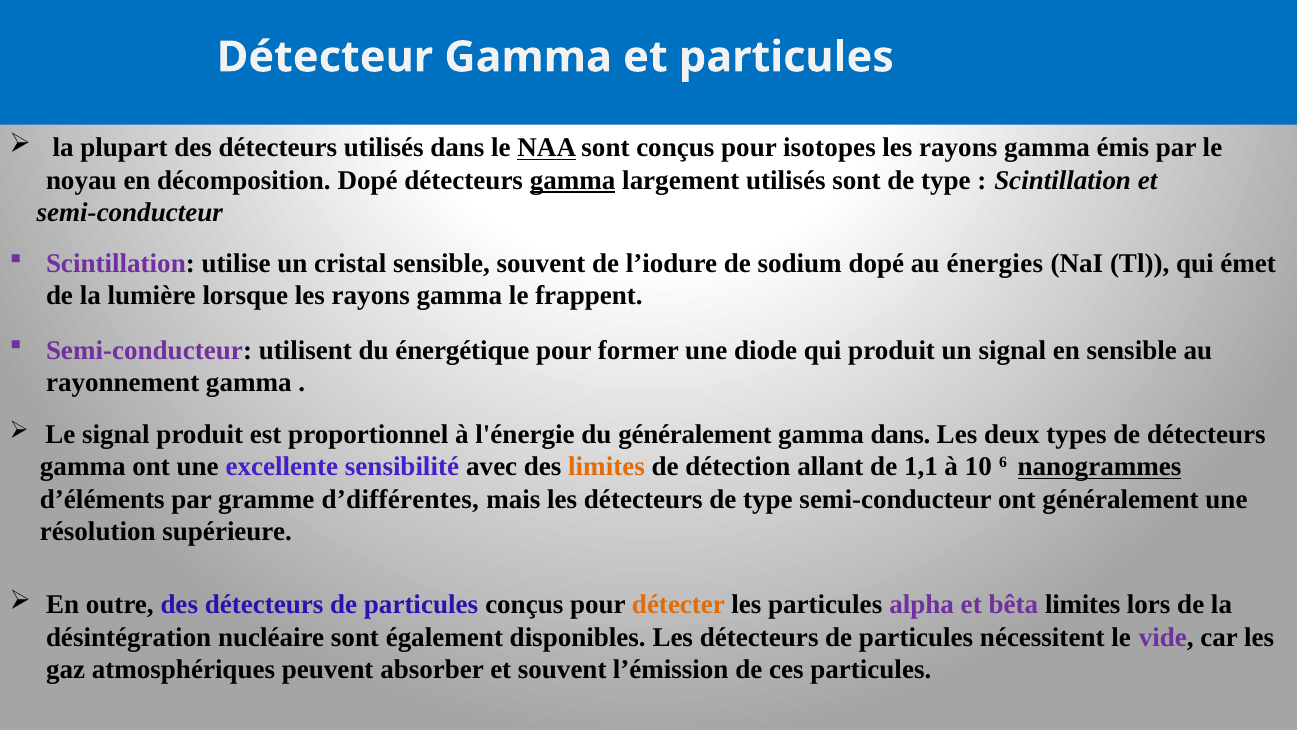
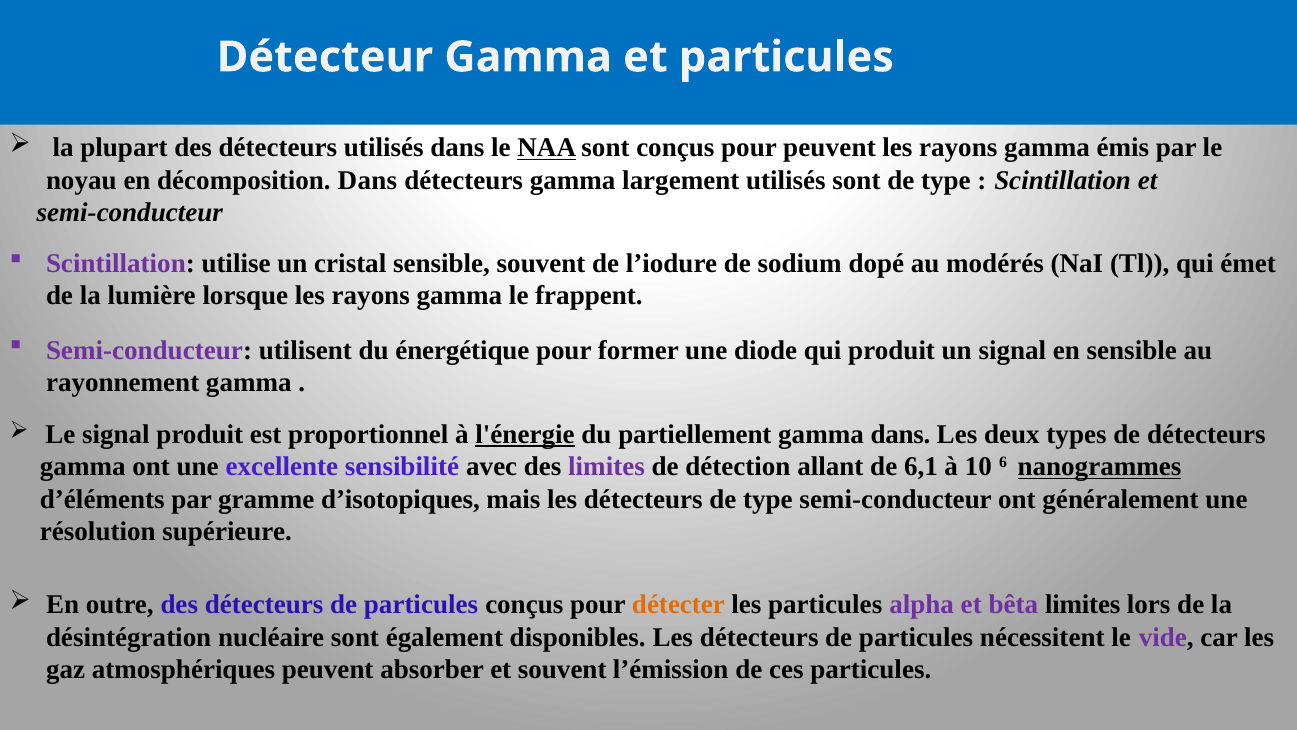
pour isotopes: isotopes -> peuvent (829, 148)
décomposition Dopé: Dopé -> Dans (367, 180)
gamma underline: present -> none (573, 180)
énergies: énergies -> modérés (995, 263)
l'énergie underline: none -> present (525, 434)
du généralement: généralement -> partiellement (695, 434)
limites colour: orange -> purple (606, 467)
1,1: 1,1 -> 6,1 (921, 467)
d’différentes: d’différentes -> d’isotopiques (400, 499)
